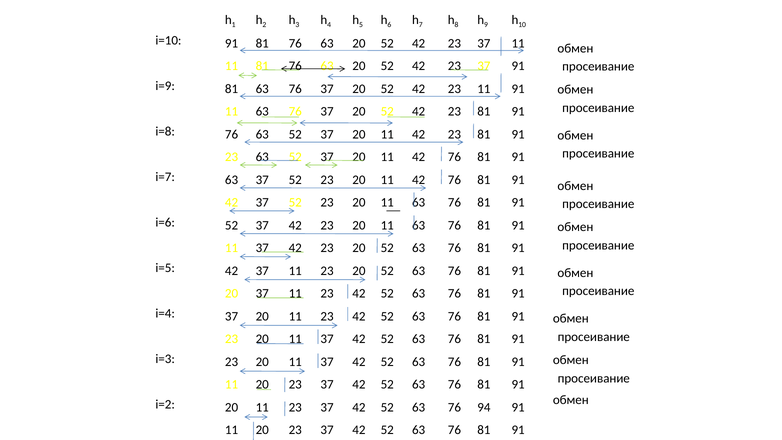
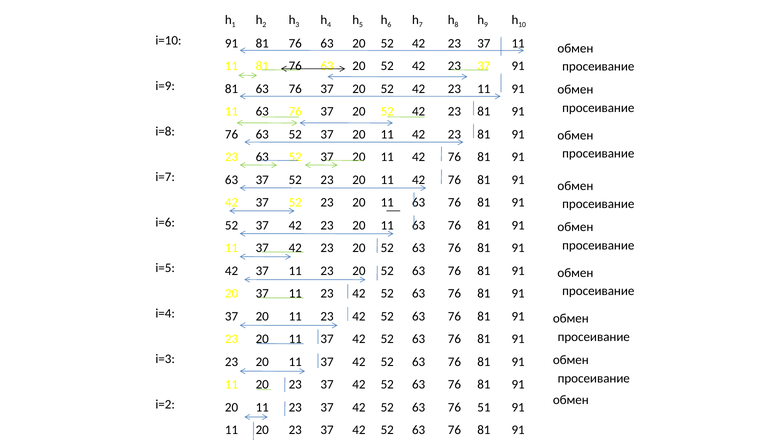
94: 94 -> 51 (484, 407)
